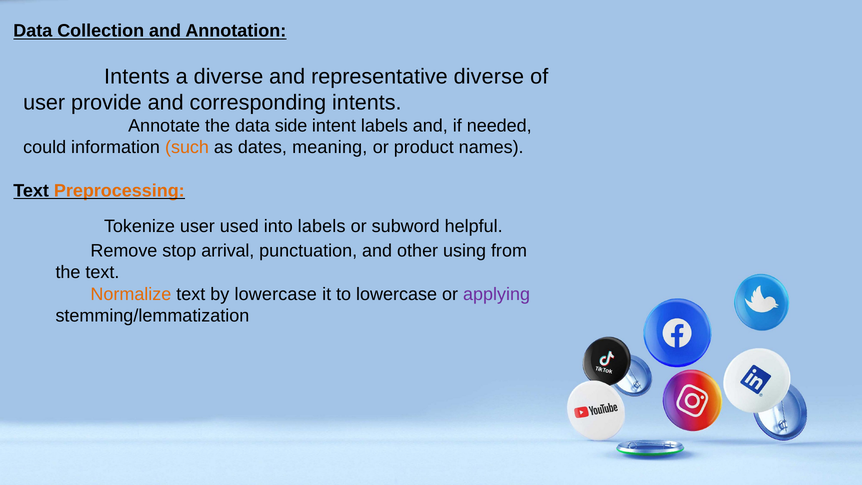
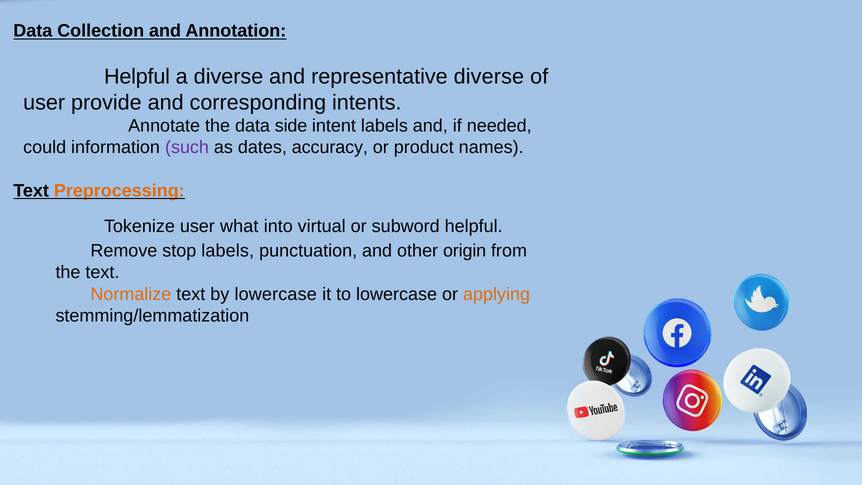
Intents: Intents -> Helpful (137, 77)
such colour: orange -> purple (187, 147)
meaning: meaning -> accuracy (330, 147)
used: used -> what (239, 226)
into labels: labels -> virtual (322, 226)
stop arrival: arrival -> labels (228, 251)
using: using -> origin (465, 251)
applying colour: purple -> orange (497, 294)
